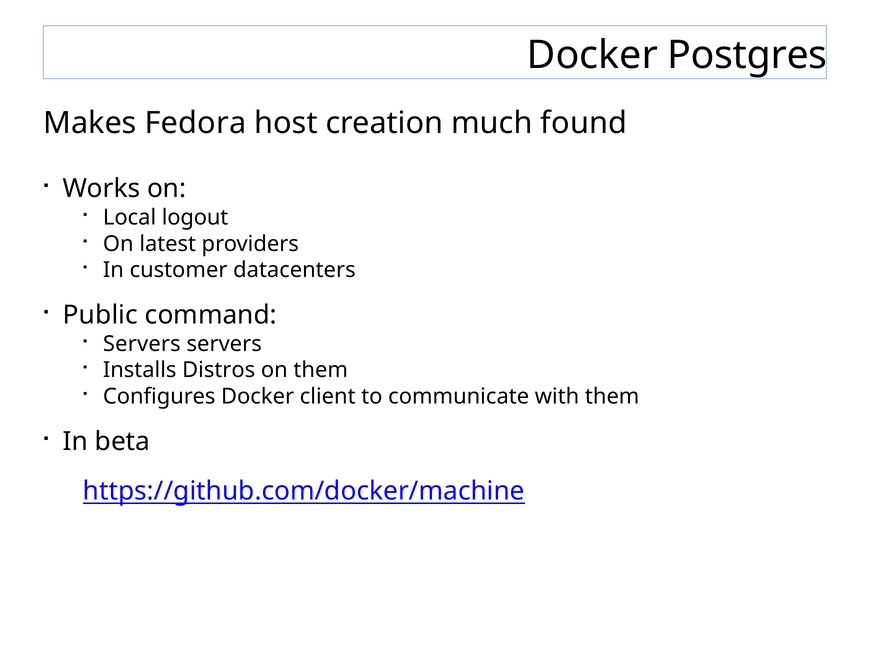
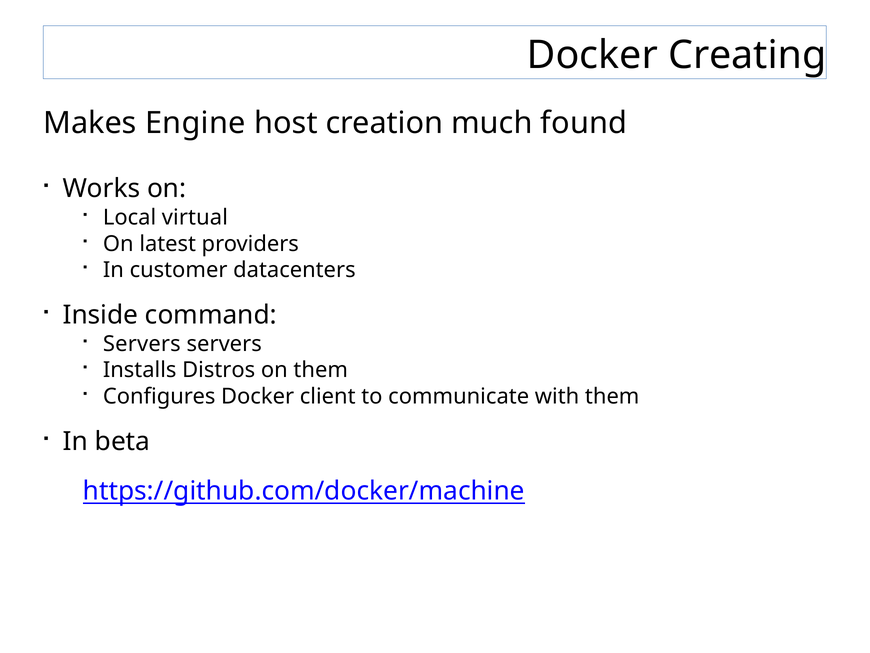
Postgres: Postgres -> Creating (747, 55)
Fedora: Fedora -> Engine (195, 123)
logout: logout -> virtual (195, 217)
Public: Public -> Inside (101, 315)
